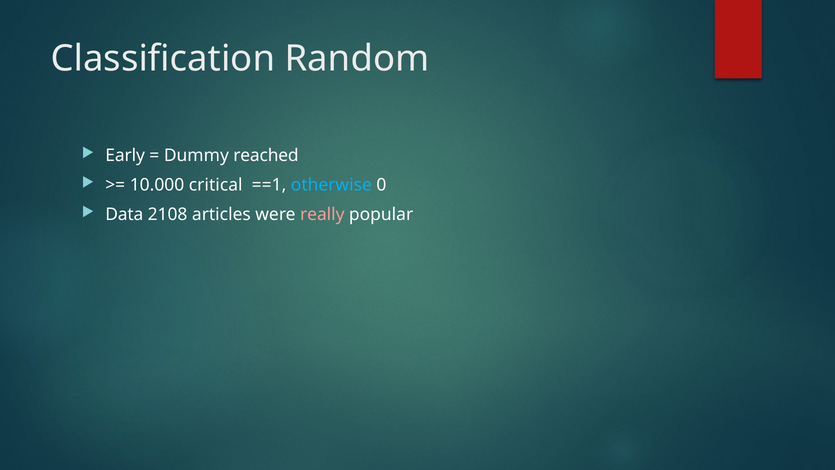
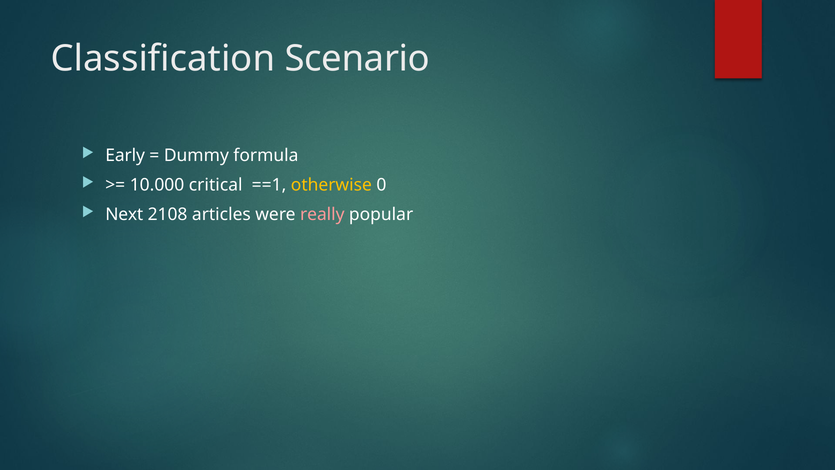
Random: Random -> Scenario (357, 59)
reached: reached -> formula (266, 155)
otherwise colour: light blue -> yellow (331, 185)
Data: Data -> Next (124, 215)
